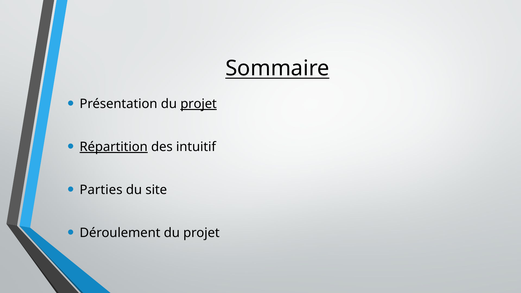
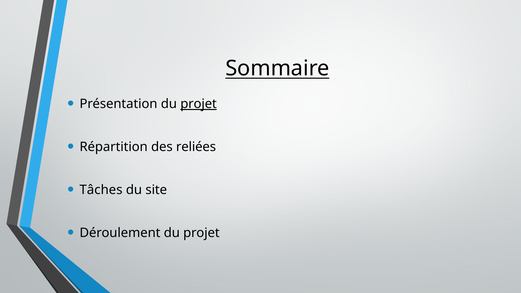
Répartition underline: present -> none (114, 147)
intuitif: intuitif -> reliées (196, 147)
Parties: Parties -> Tâches (101, 190)
